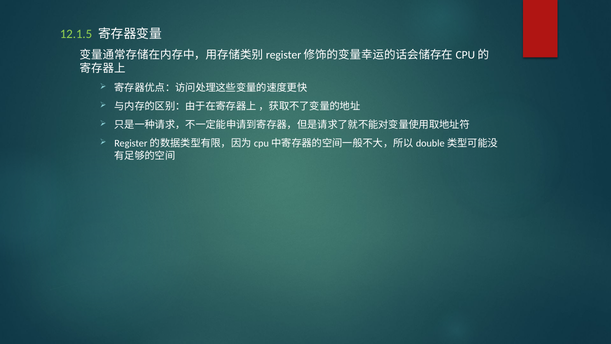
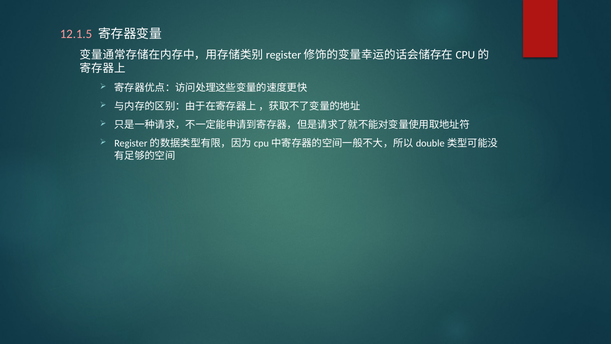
12.1.5 colour: light green -> pink (76, 34)
